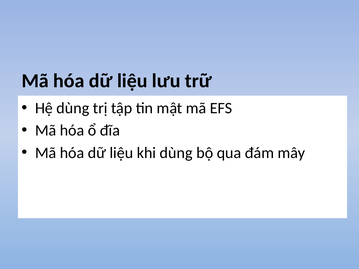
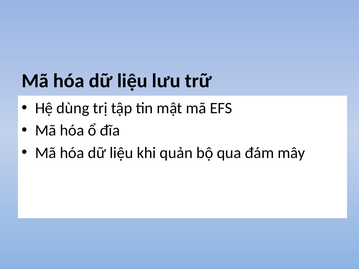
khi dùng: dùng -> quản (176, 153)
